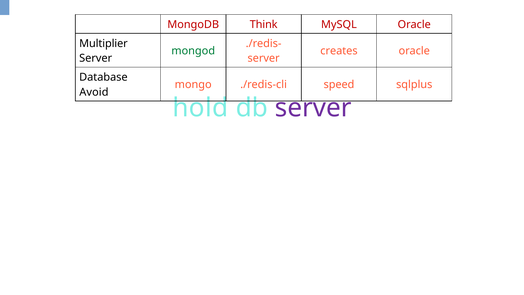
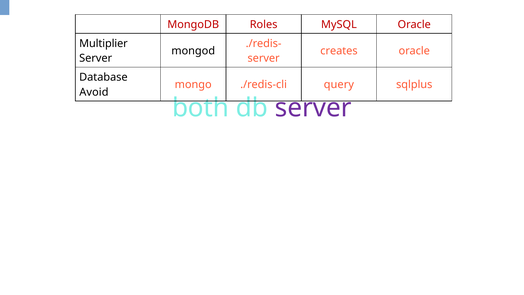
Think: Think -> Roles (264, 24)
mongod colour: green -> black (193, 51)
speed: speed -> query (339, 85)
hold: hold -> both (201, 108)
